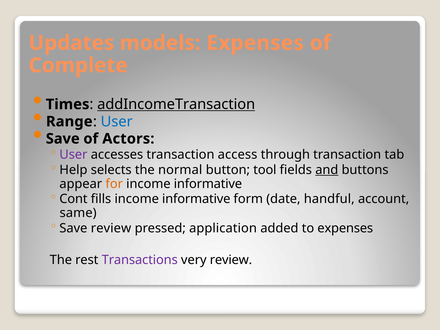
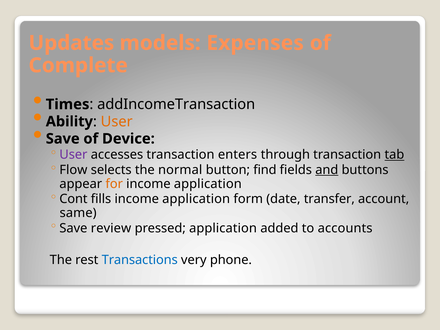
addIncomeTransaction underline: present -> none (176, 104)
Range: Range -> Ability (69, 122)
User colour: blue -> orange (117, 122)
Actors: Actors -> Device (128, 139)
access: access -> enters (238, 155)
tab underline: none -> present (394, 155)
Help: Help -> Flow (73, 170)
tool: tool -> find (265, 170)
informative: informative -> application (208, 184)
fills income informative: informative -> application (196, 199)
handful: handful -> transfer (329, 199)
to expenses: expenses -> accounts (345, 228)
Transactions colour: purple -> blue (140, 260)
very review: review -> phone (231, 260)
